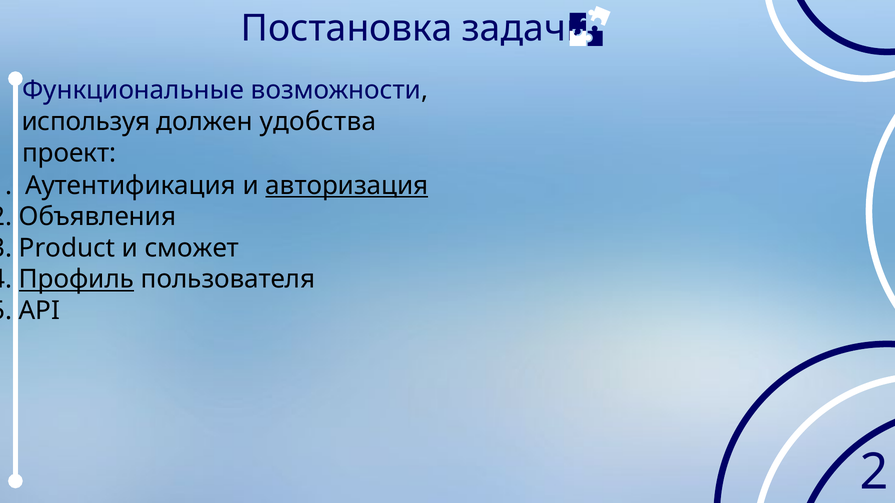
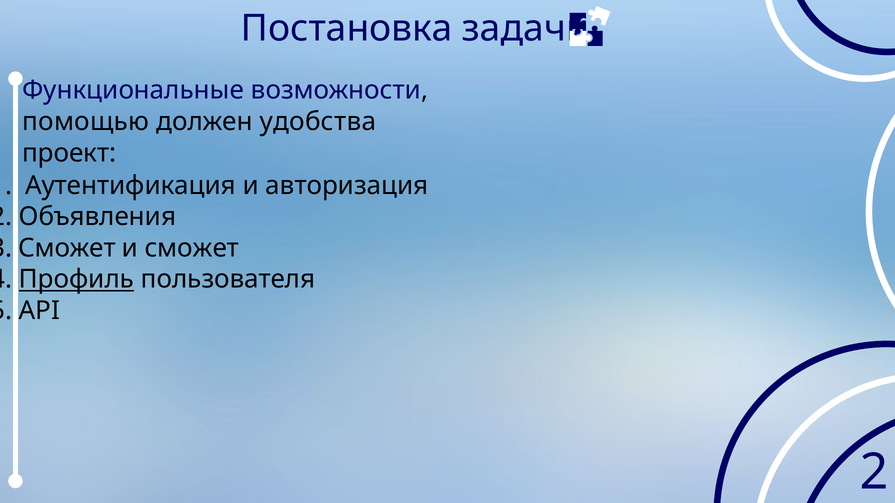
используя: используя -> помощью (86, 122)
авторизация underline: present -> none (347, 186)
Product: Product -> Сможет (67, 248)
